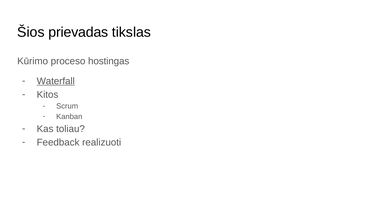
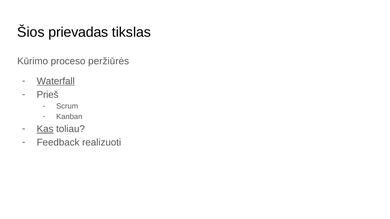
hostingas: hostingas -> peržiūrės (109, 61)
Kitos: Kitos -> Prieš (48, 95)
Kas underline: none -> present (45, 129)
